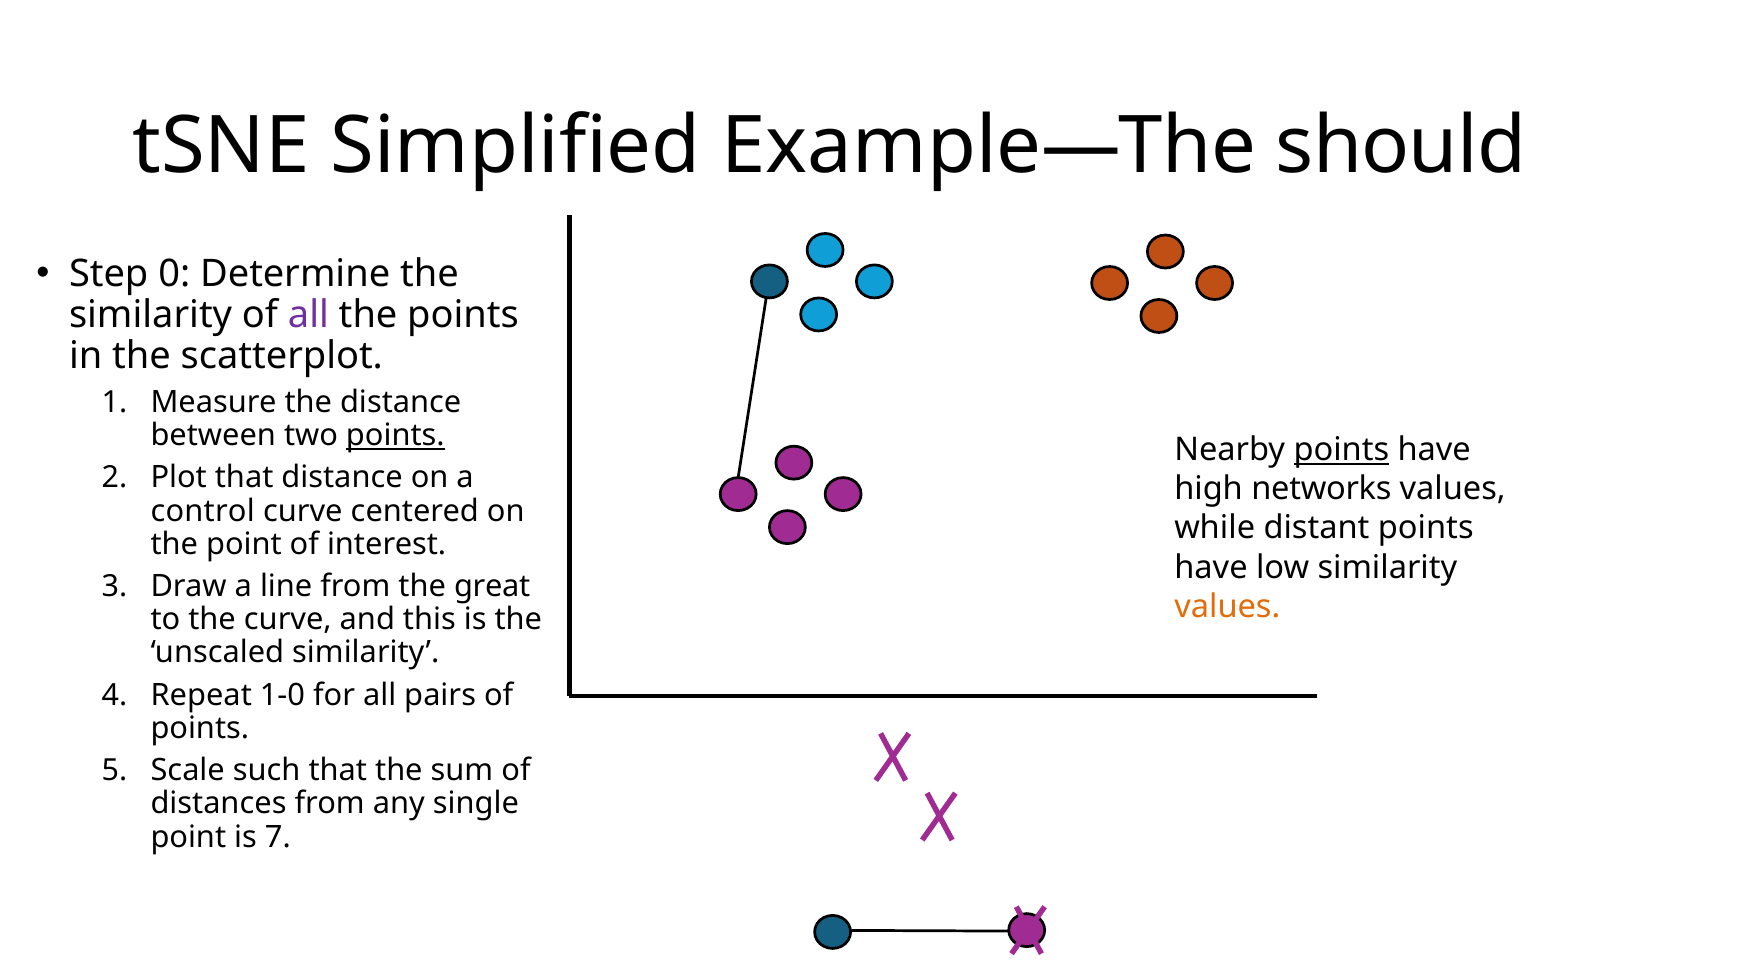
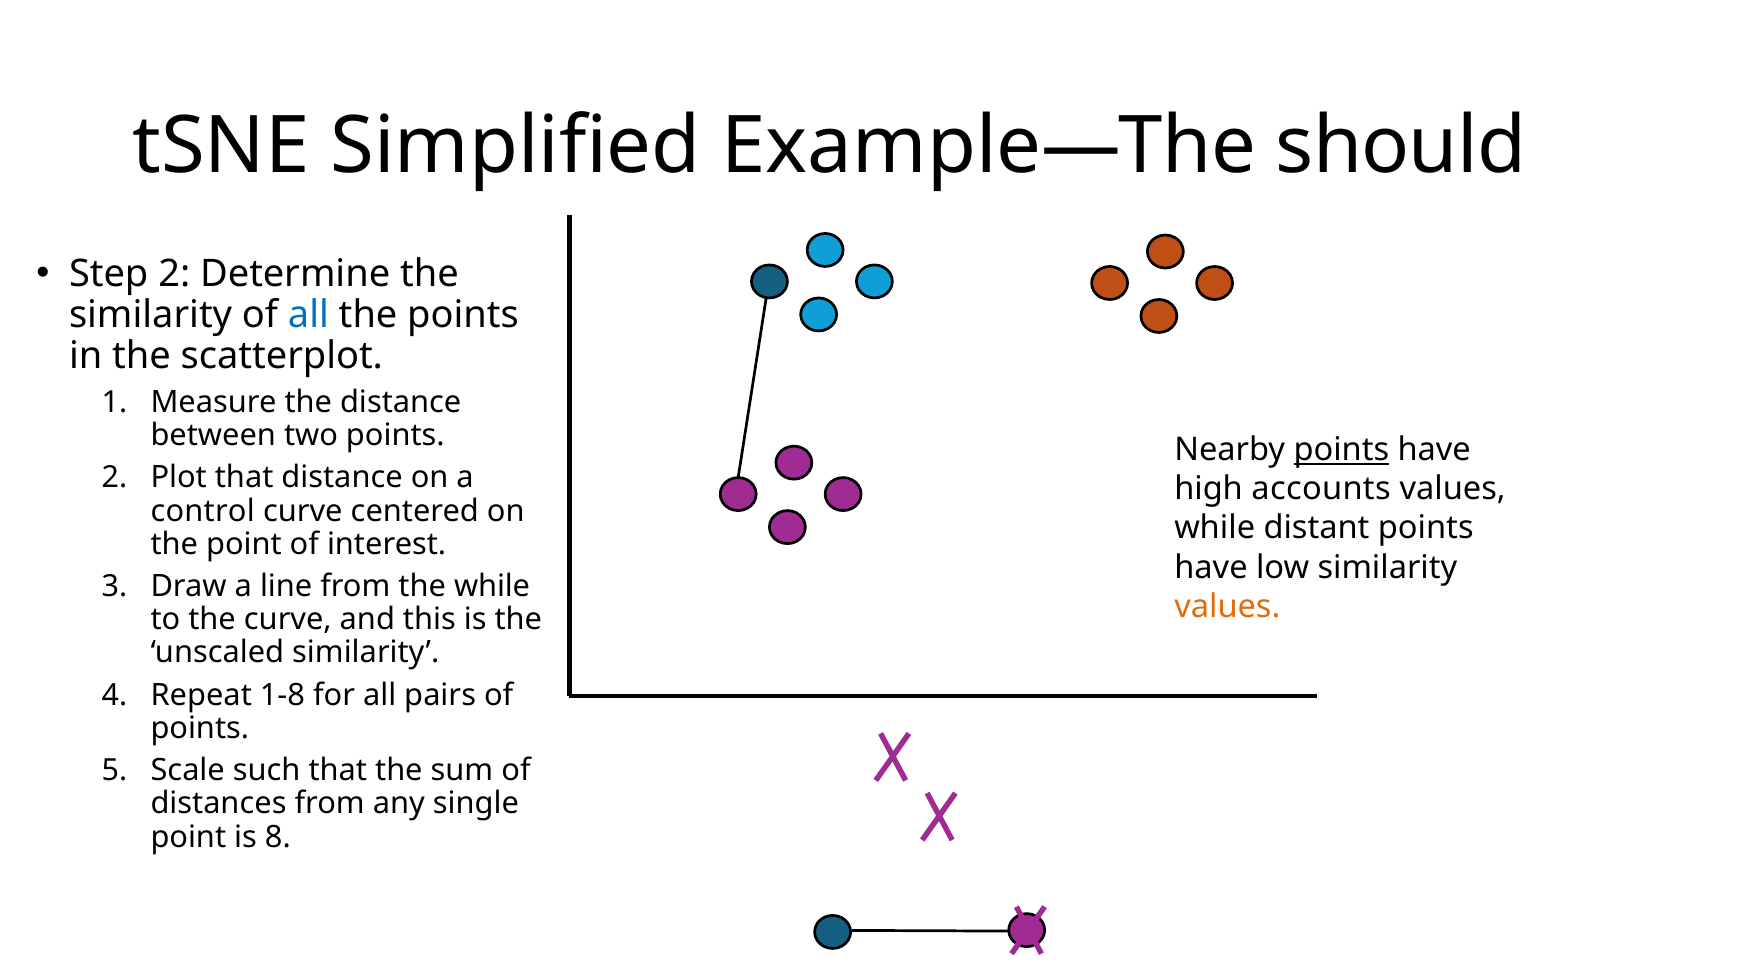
Step 0: 0 -> 2 (174, 274)
all colour: purple -> blue (308, 315)
points underline: present -> none (395, 436)
networks: networks -> accounts (1321, 489)
the great: great -> while (492, 587)
1-0: 1-0 -> 1-8 (282, 696)
7: 7 -> 8 (278, 838)
